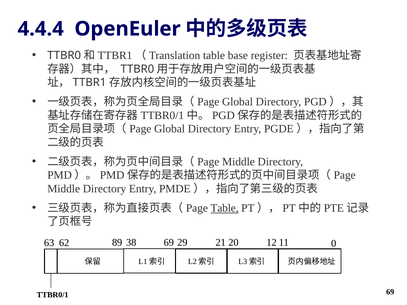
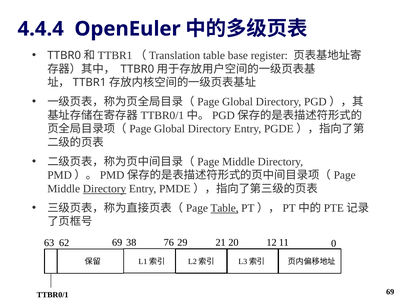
Directory underline: none -> present (105, 189)
62 89: 89 -> 69 (117, 243)
38 69: 69 -> 76 (169, 243)
